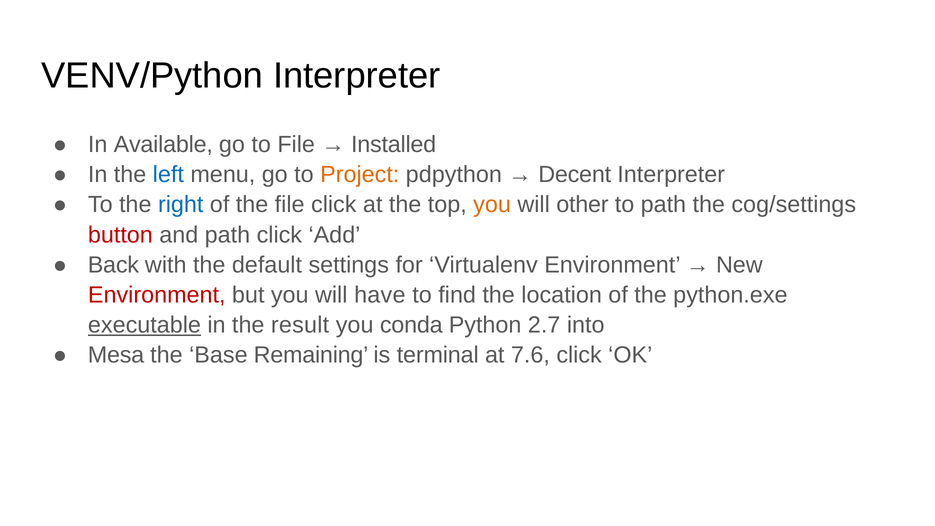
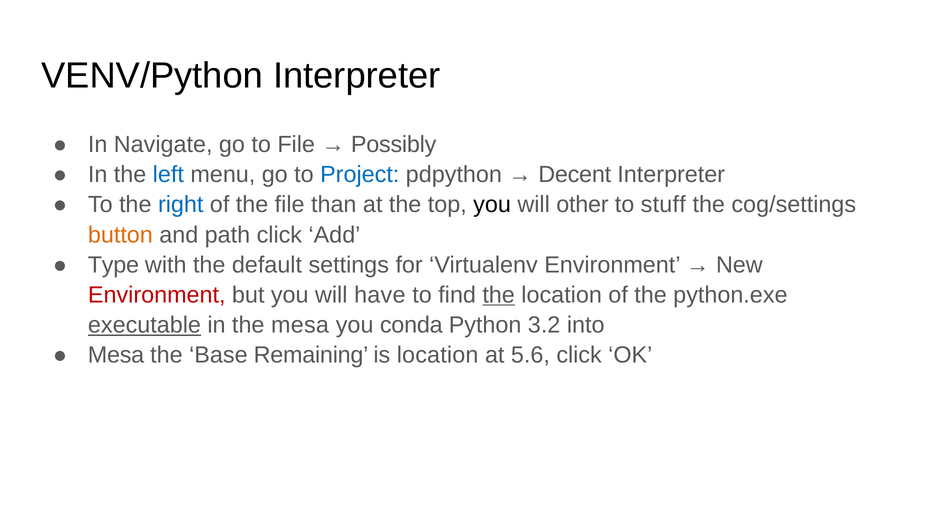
Available: Available -> Navigate (163, 145)
Installed: Installed -> Possibly (394, 145)
Project colour: orange -> blue (360, 175)
file click: click -> than (334, 205)
you colour: orange -> black (492, 205)
to path: path -> stuff (663, 205)
button colour: red -> orange (120, 235)
Back: Back -> Type (113, 265)
the underline: none -> present (499, 295)
the result: result -> mesa (300, 325)
2.7: 2.7 -> 3.2 (544, 325)
is terminal: terminal -> location (438, 355)
7.6: 7.6 -> 5.6 (530, 355)
